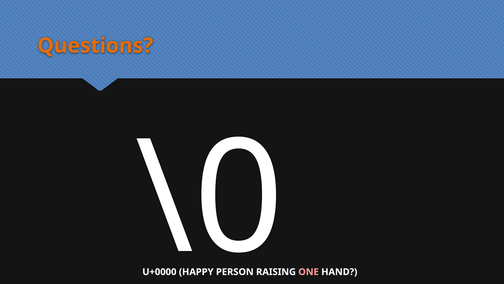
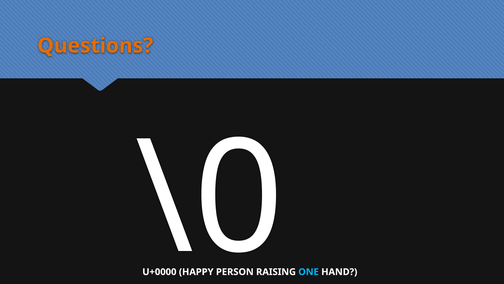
ONE colour: pink -> light blue (309, 271)
